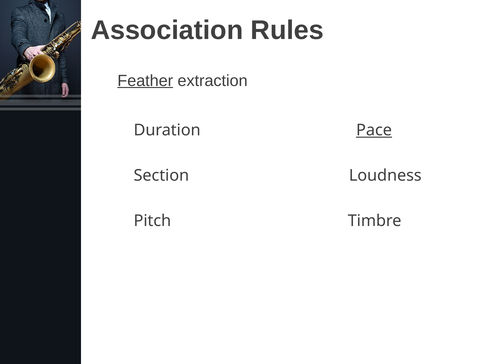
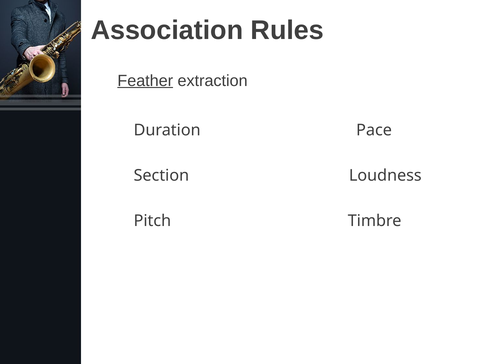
Pace underline: present -> none (374, 130)
